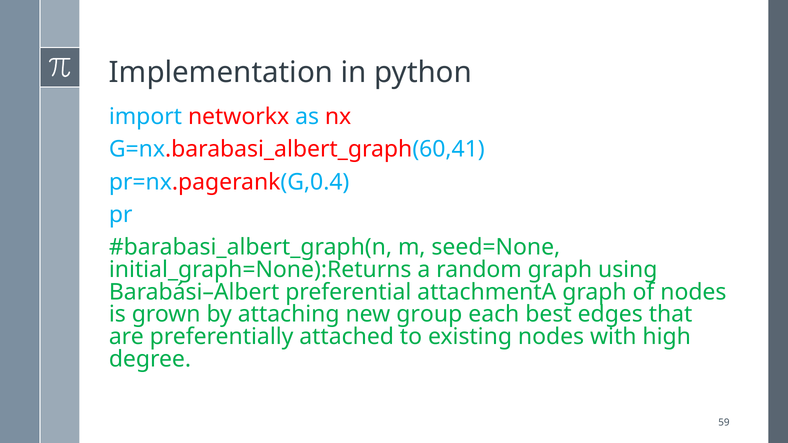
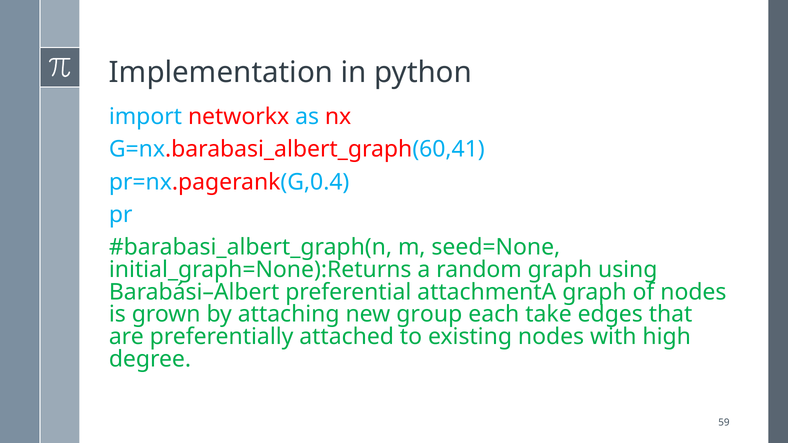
best: best -> take (548, 315)
